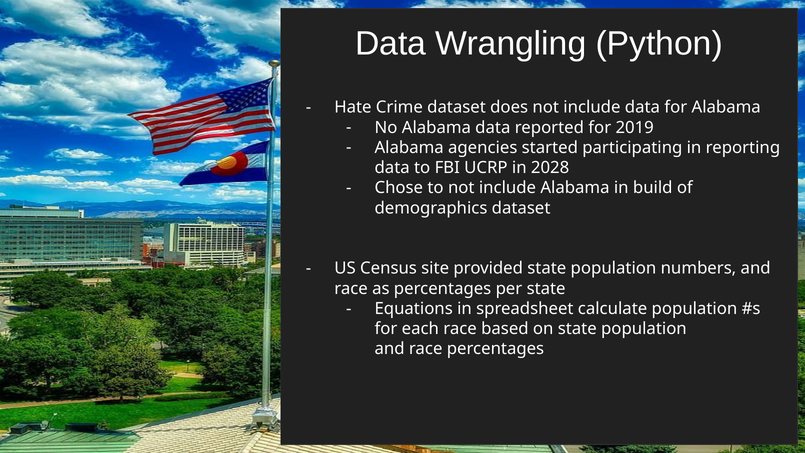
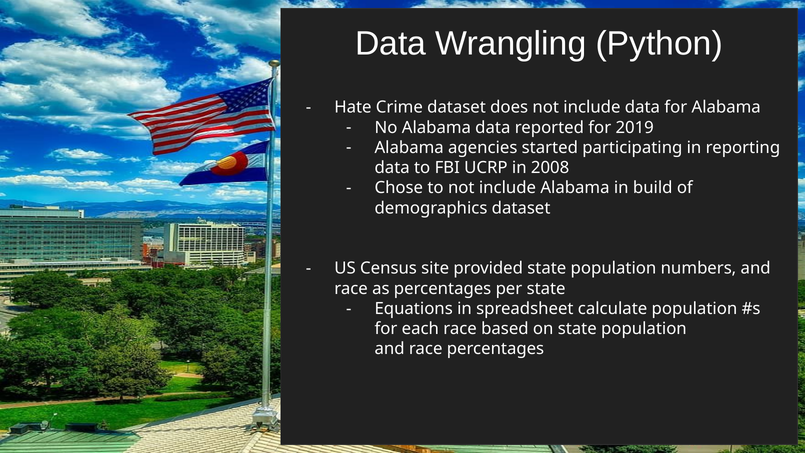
2028: 2028 -> 2008 (550, 168)
